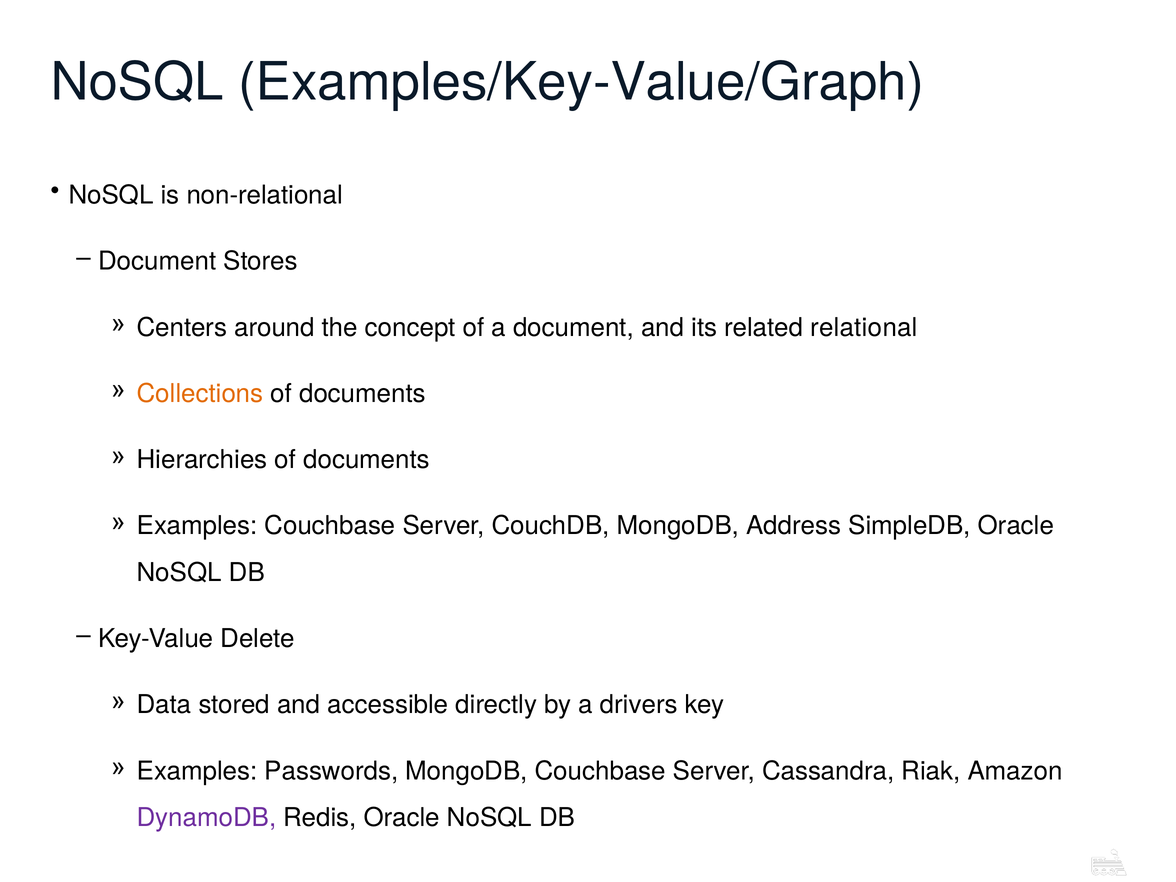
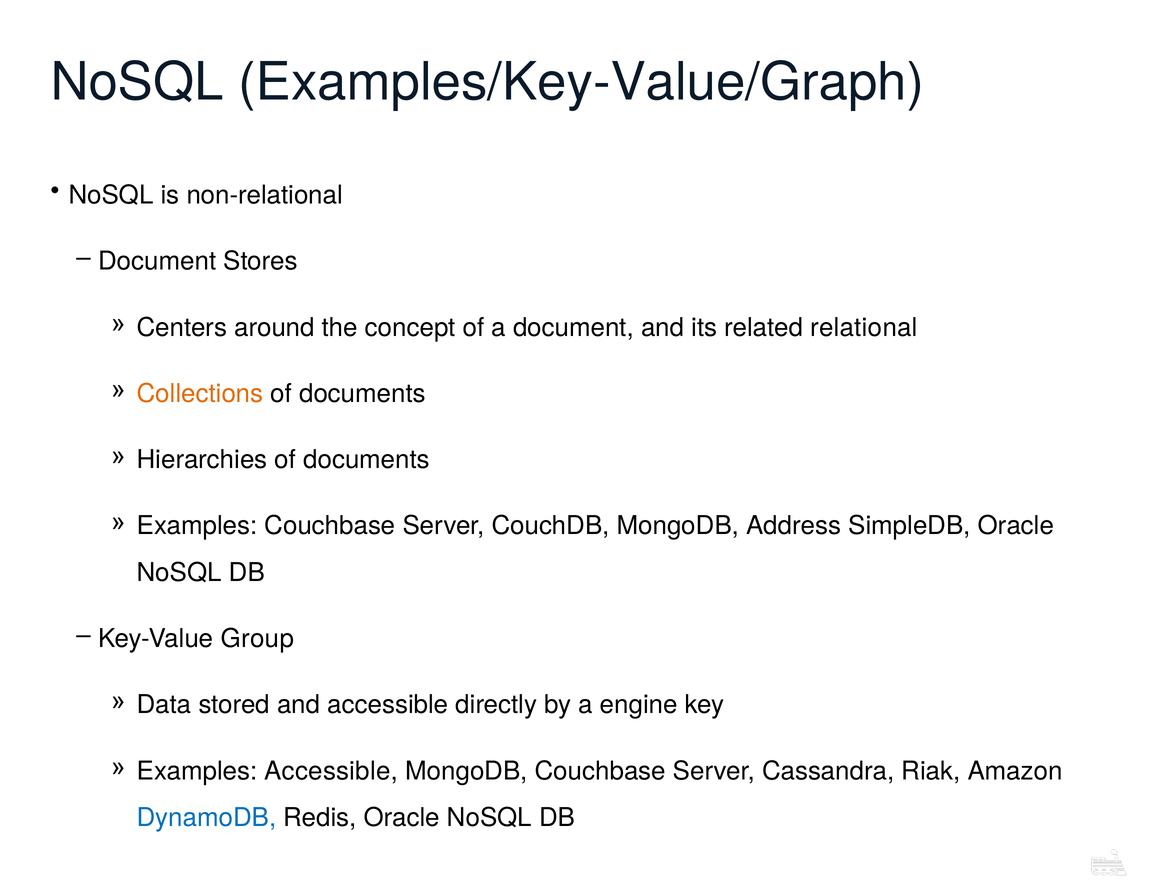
Delete: Delete -> Group (257, 639)
drivers: drivers -> engine (639, 705)
Examples Passwords: Passwords -> Accessible (331, 771)
DynamoDB colour: purple -> blue (207, 818)
